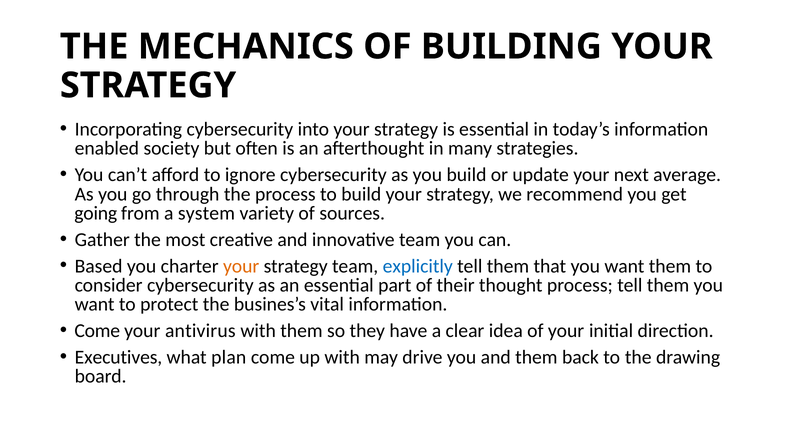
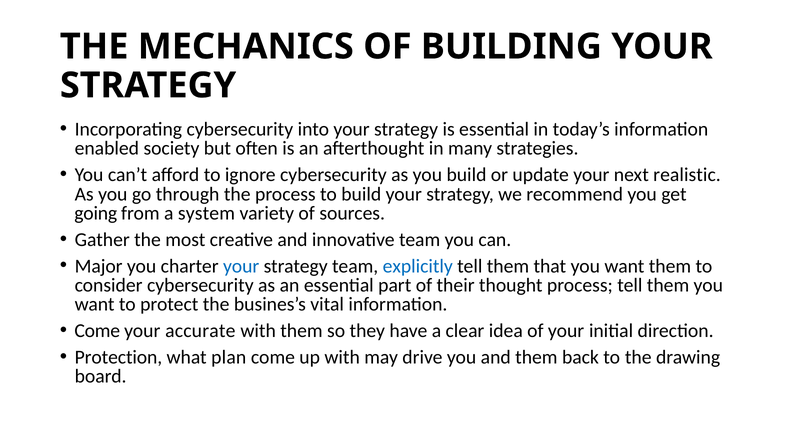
average: average -> realistic (687, 175)
Based: Based -> Major (99, 266)
your colour: orange -> blue (241, 266)
antivirus: antivirus -> accurate (200, 331)
Executives: Executives -> Protection (118, 357)
